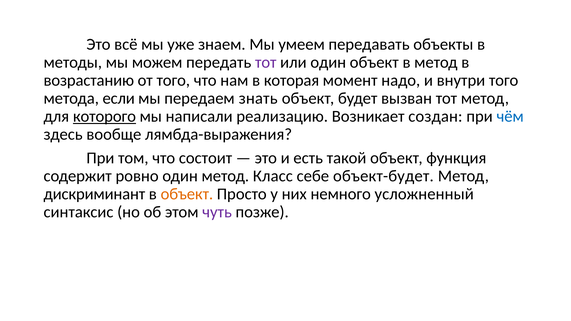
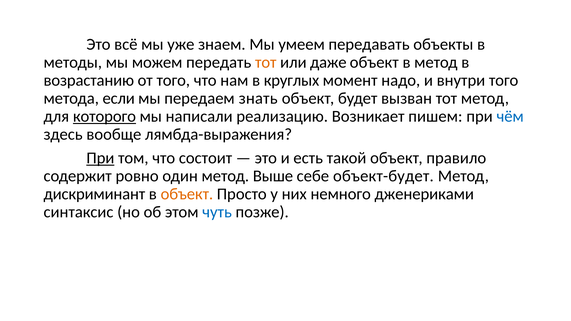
тот colour: purple -> orange (266, 62)
или один: один -> даже (328, 62)
которая: которая -> круглых (292, 80)
создан: создан -> пишем (435, 116)
При underline: none -> present (100, 158)
функция: функция -> правило (456, 158)
Класс: Класс -> Выше (273, 176)
усложненный: усложненный -> дженериками (424, 194)
чуть colour: purple -> blue (217, 212)
